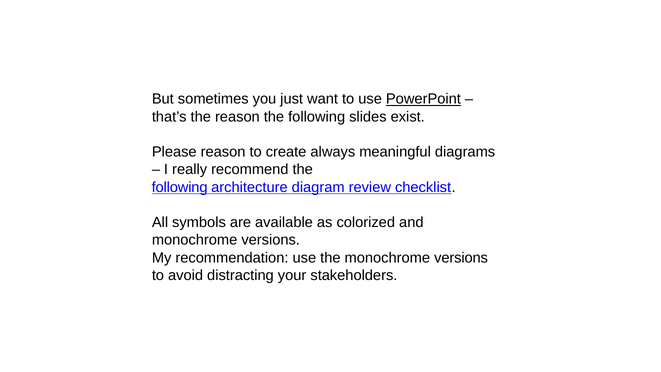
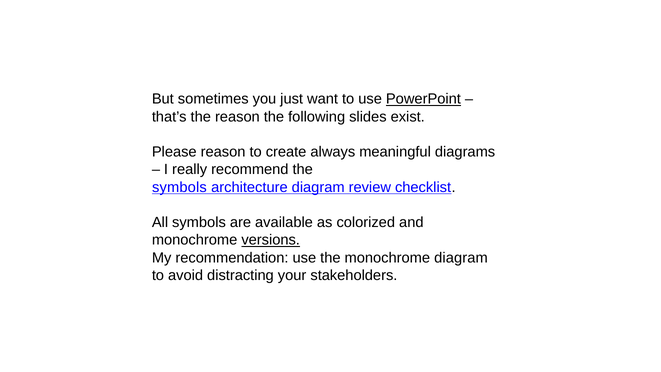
following: following -> symbols (179, 187)
versions underline: none -> present (271, 240)
the monochrome versions: versions -> diagram (461, 258)
